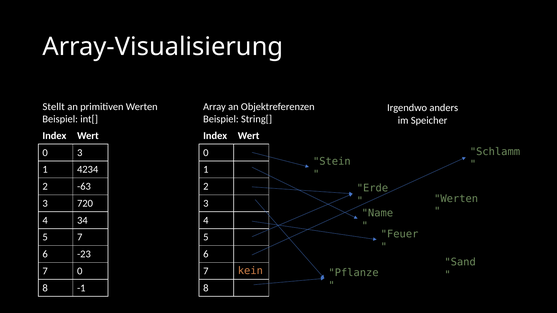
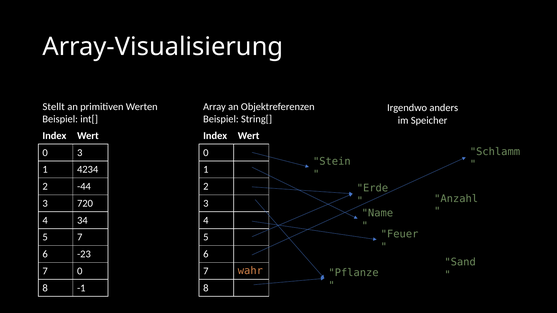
-63: -63 -> -44 (84, 187)
Werten: Werten -> Anzahl (456, 199)
kein: kein -> wahr (250, 271)
